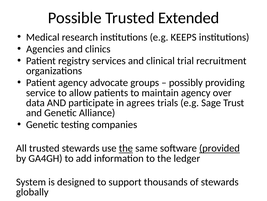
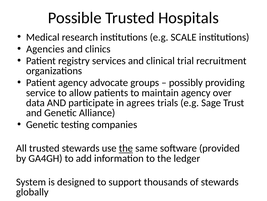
Extended: Extended -> Hospitals (189, 18)
KEEPS: KEEPS -> SCALE (184, 37)
provided underline: present -> none (219, 148)
